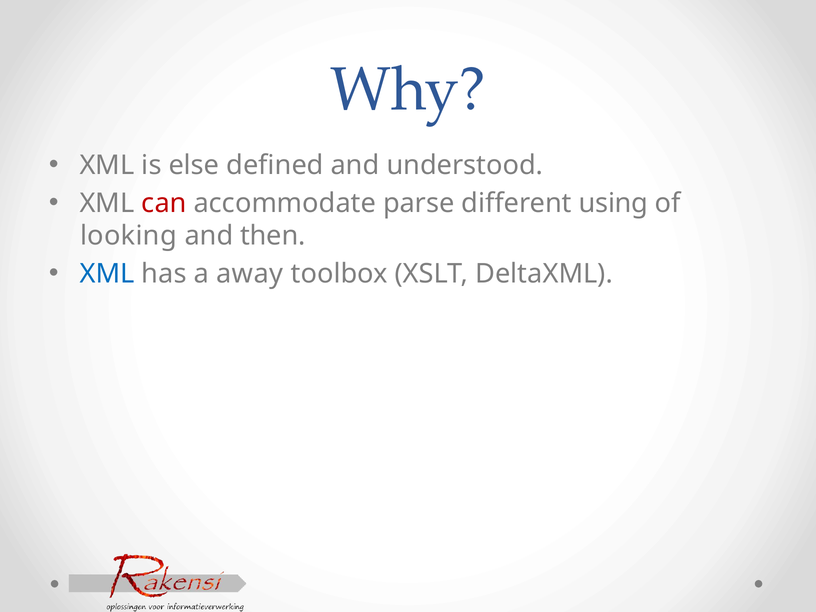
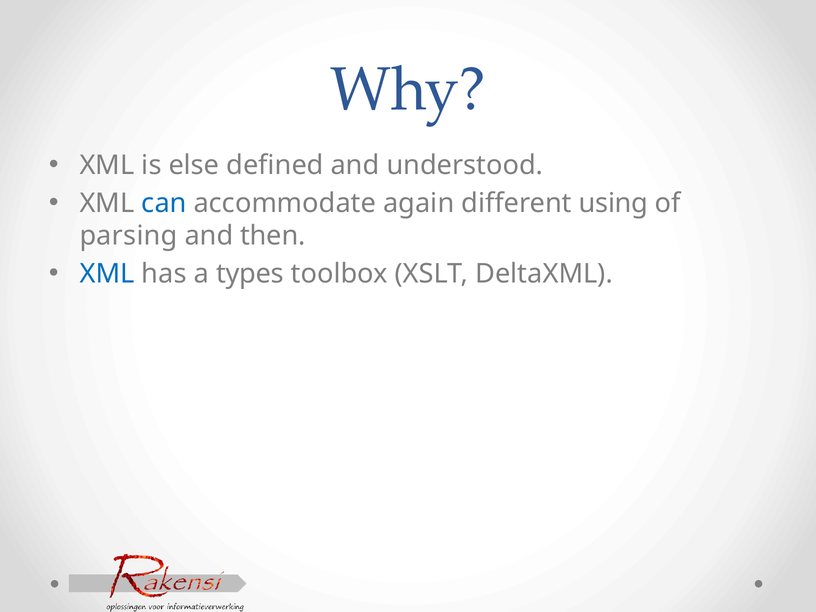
can colour: red -> blue (164, 203)
parse: parse -> again (419, 203)
looking: looking -> parsing (129, 236)
away: away -> types (250, 274)
